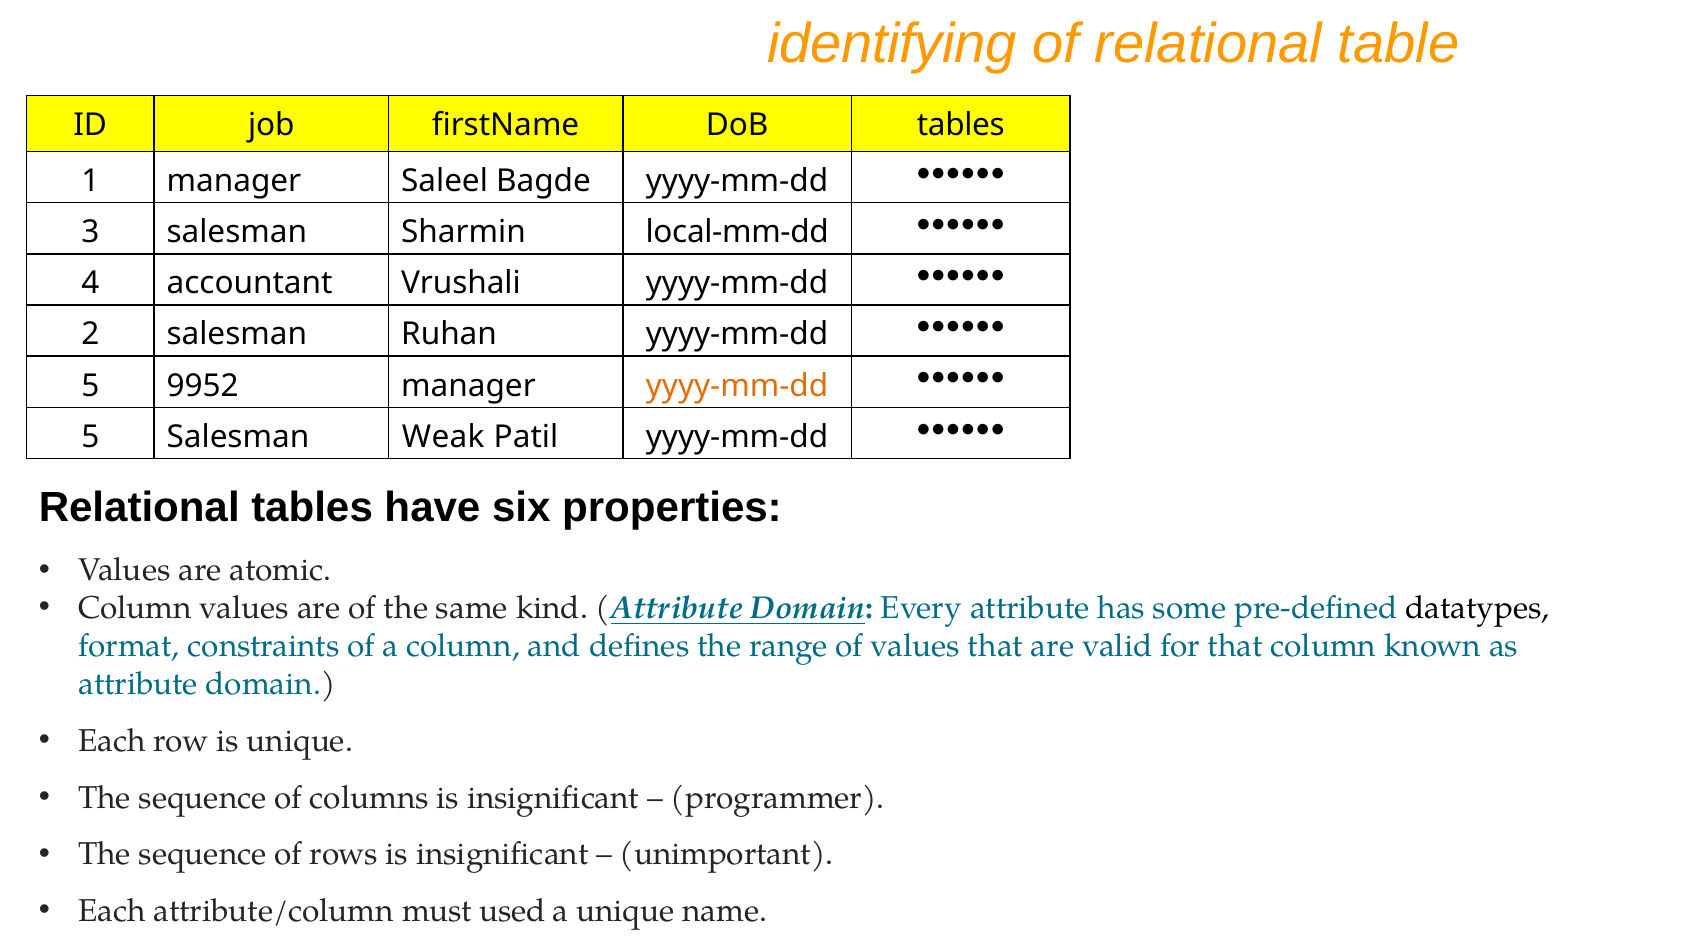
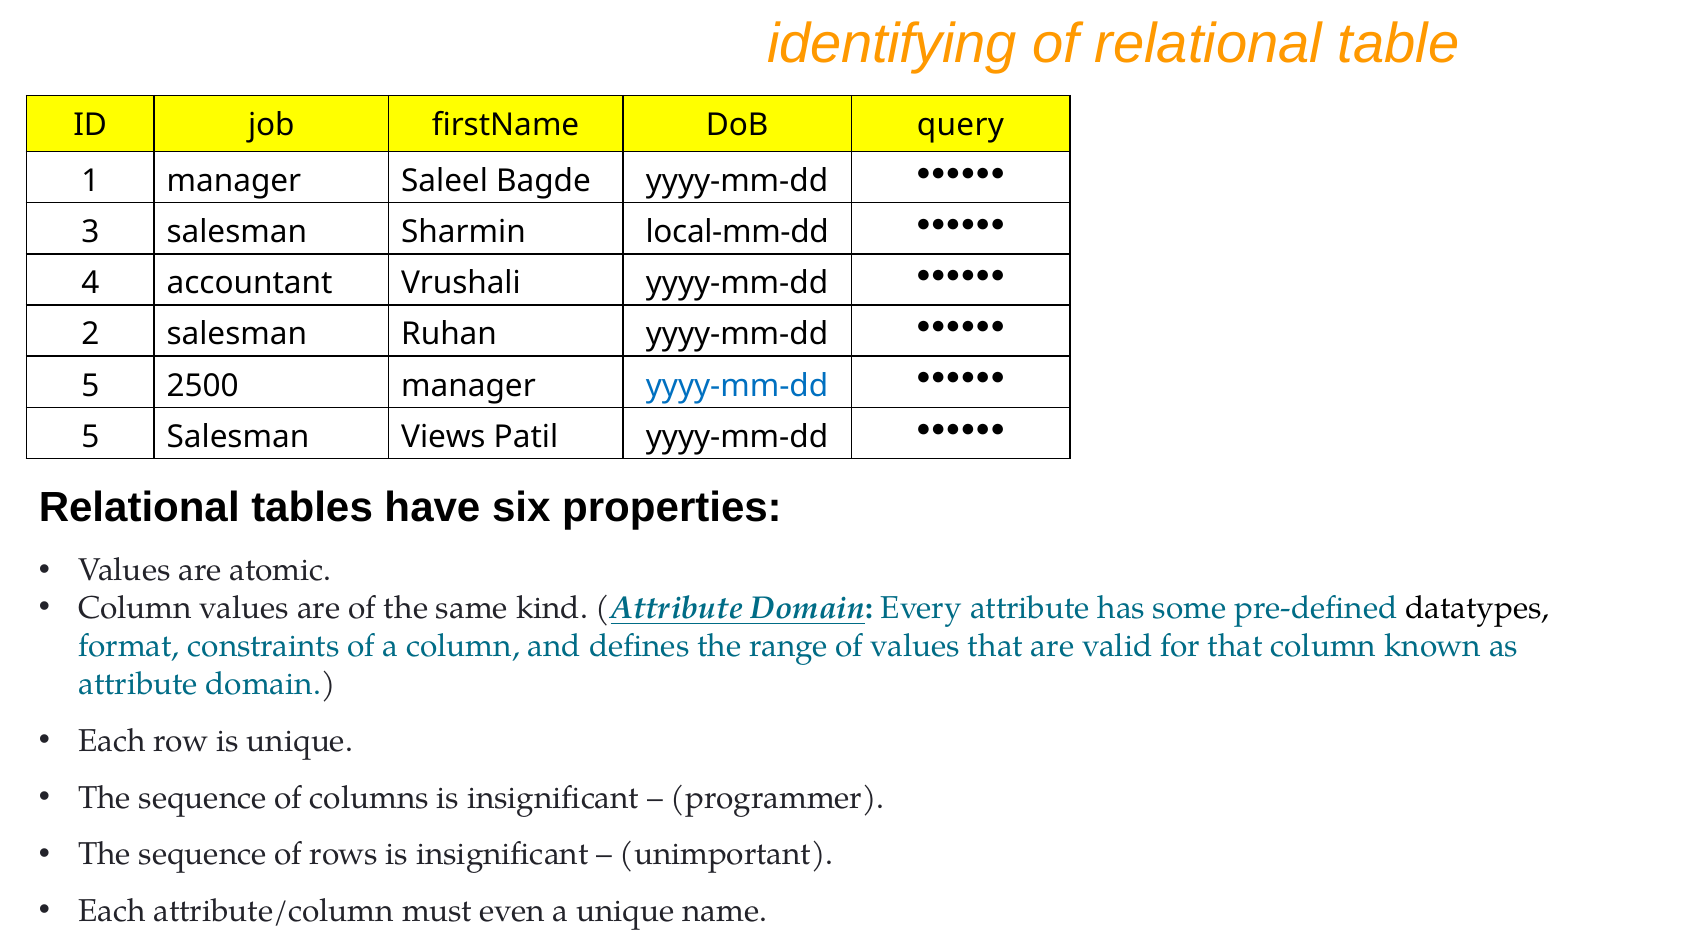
DoB tables: tables -> query (961, 125)
9952: 9952 -> 2500 (203, 386)
yyyy-mm-dd colour: orange -> blue (737, 386)
Weak: Weak -> Views (443, 437)
used: used -> even (512, 911)
